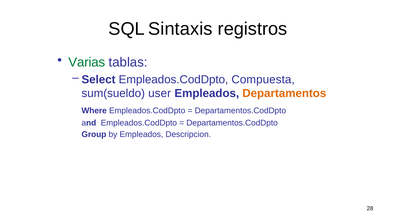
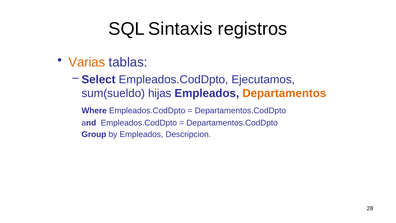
Varias colour: green -> orange (87, 62)
Compuesta: Compuesta -> Ejecutamos (263, 79)
user: user -> hijas (160, 93)
